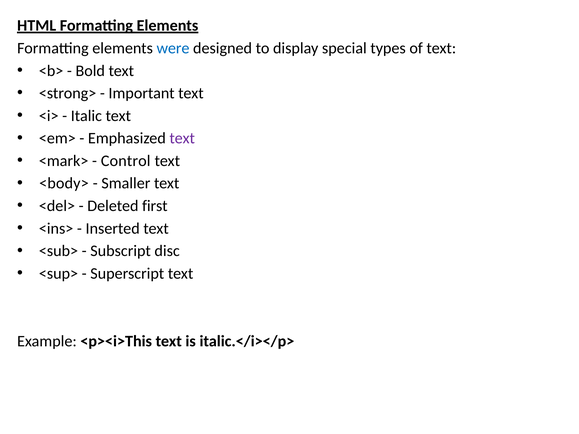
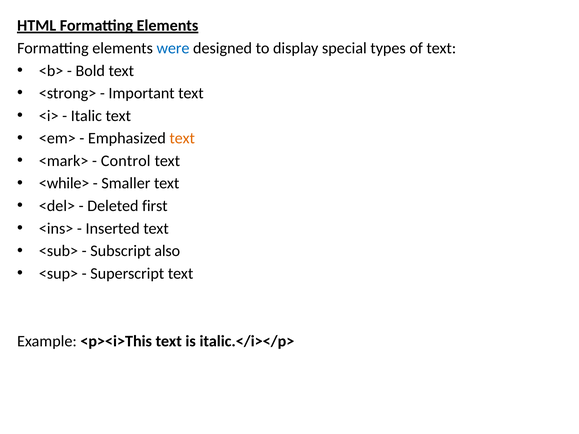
text colour: purple -> orange (182, 138)
<body>: <body> -> <while> (64, 183)
disc: disc -> also (167, 251)
